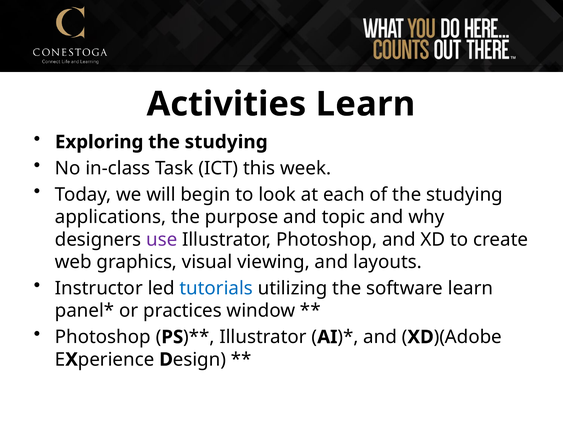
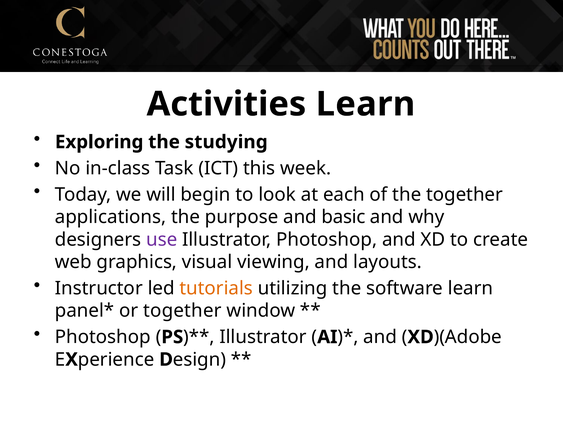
of the studying: studying -> together (465, 195)
topic: topic -> basic (343, 217)
tutorials colour: blue -> orange (216, 288)
or practices: practices -> together (182, 311)
